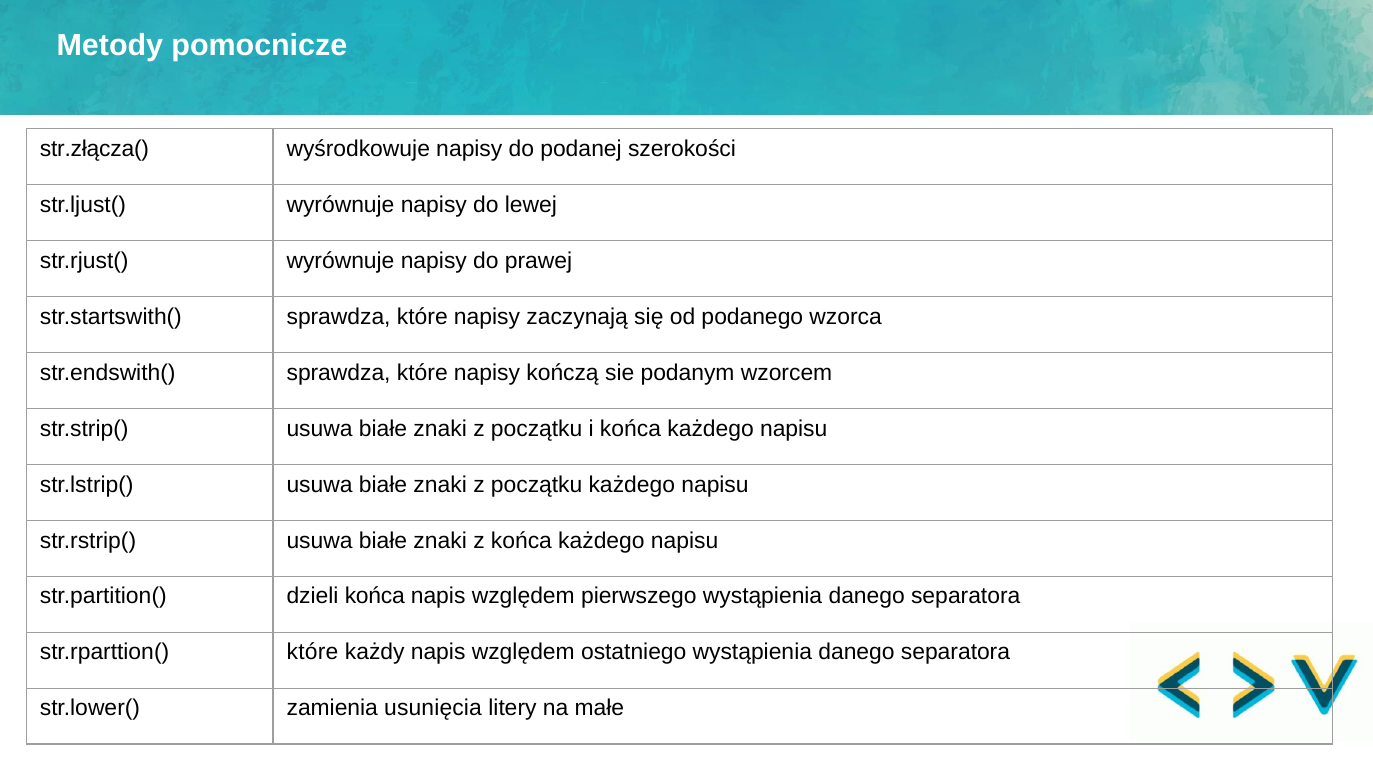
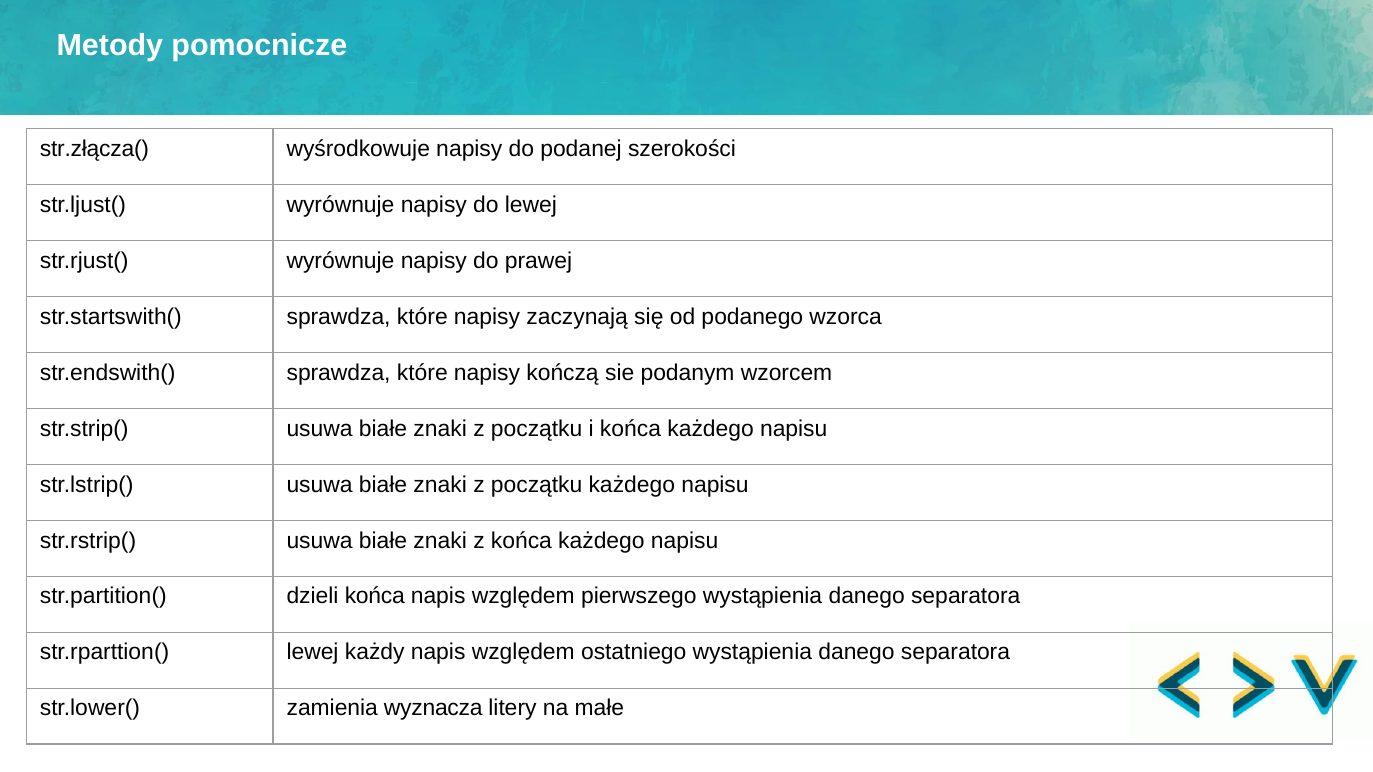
str.rparttion( które: które -> lewej (313, 653)
usunięcia: usunięcia -> wyznacza (433, 709)
